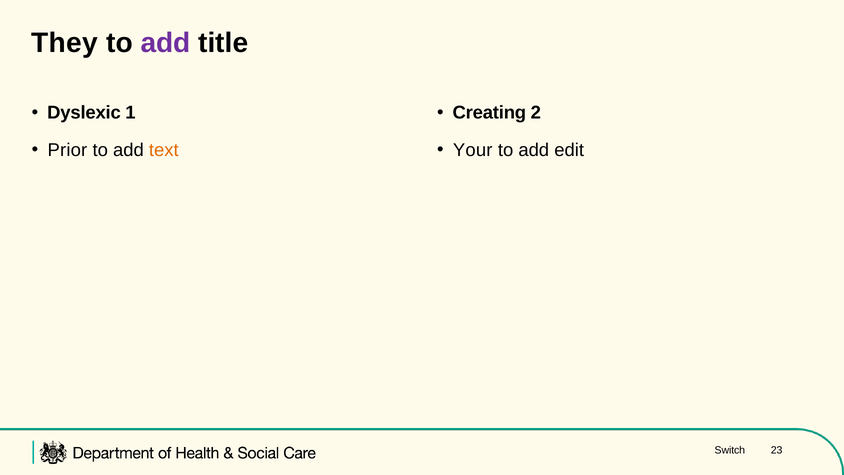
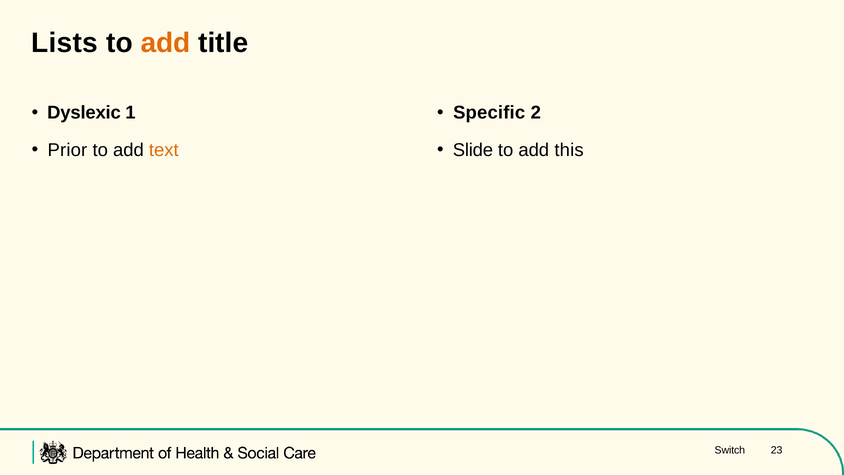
They: They -> Lists (65, 43)
add colour: purple -> orange (166, 43)
Creating: Creating -> Specific (489, 113)
Your: Your -> Slide (473, 150)
edit: edit -> this (569, 150)
